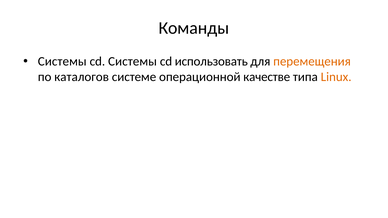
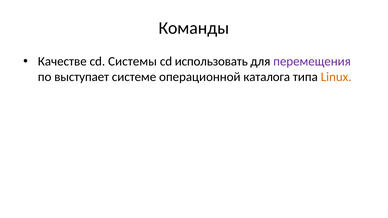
Системы: Системы -> Качестве (62, 62)
перемещения colour: orange -> purple (312, 62)
каталогов: каталогов -> выступает (82, 77)
качестве: качестве -> каталога (267, 77)
